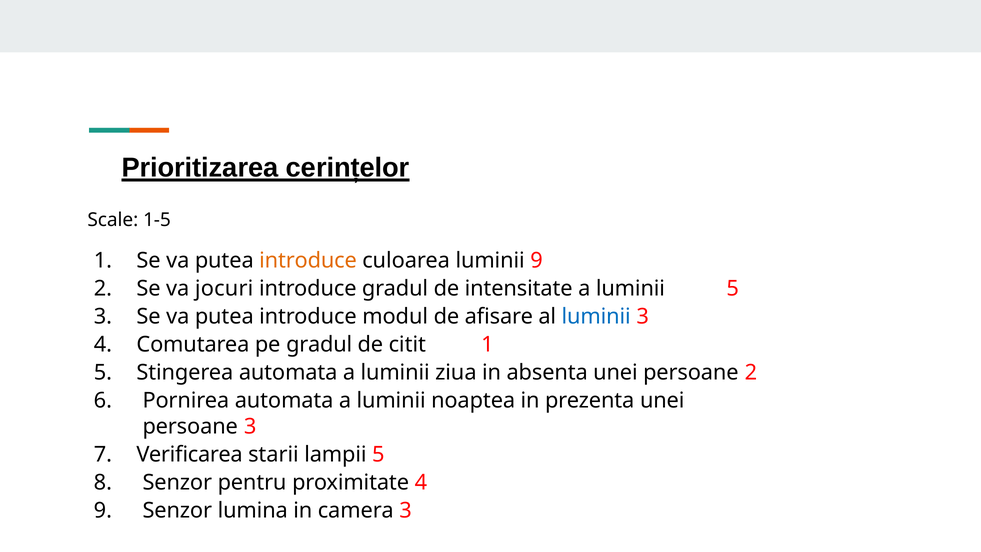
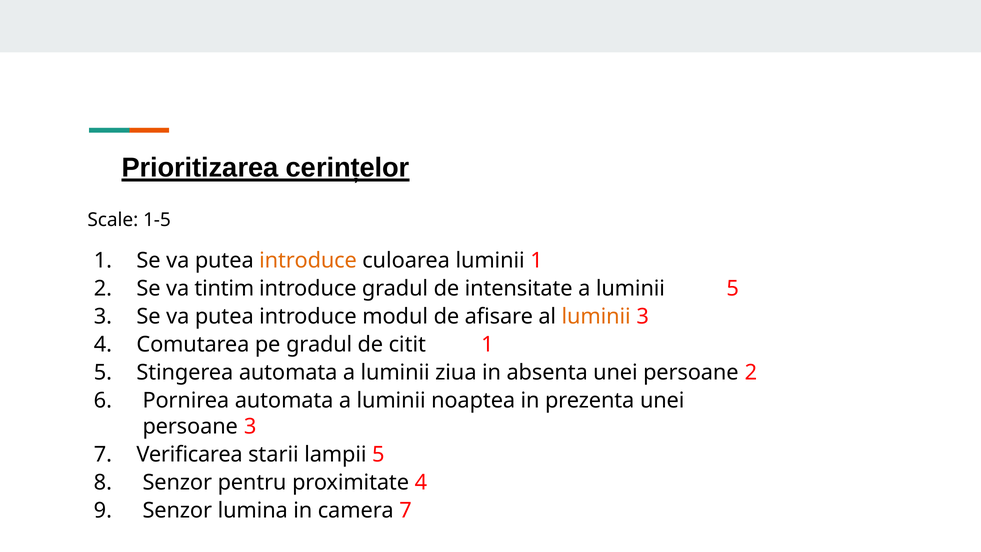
luminii 9: 9 -> 1 (537, 260)
jocuri: jocuri -> tintim (224, 288)
luminii colour: blue -> orange (596, 316)
camera 3: 3 -> 7 (406, 510)
